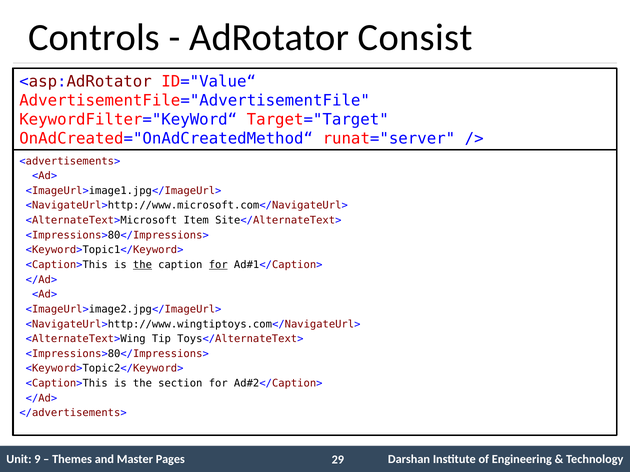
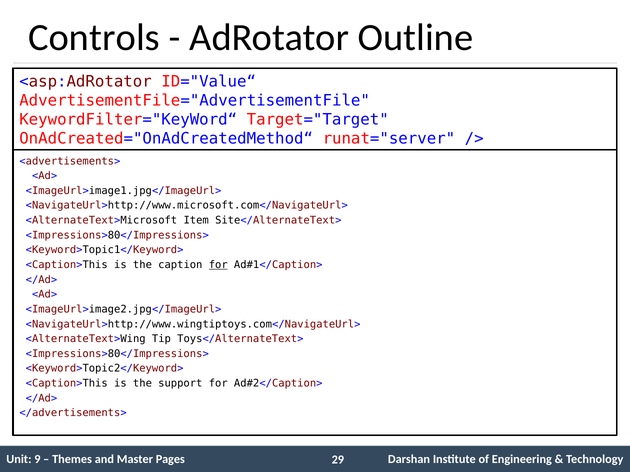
Consist: Consist -> Outline (415, 38)
the underline: present -> none (142, 265)
section: section -> support (180, 384)
